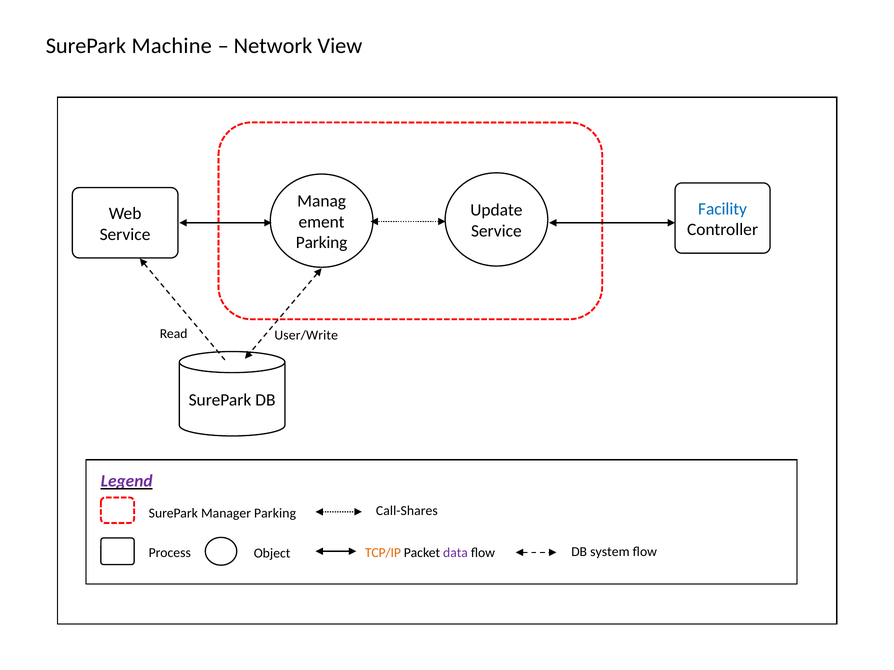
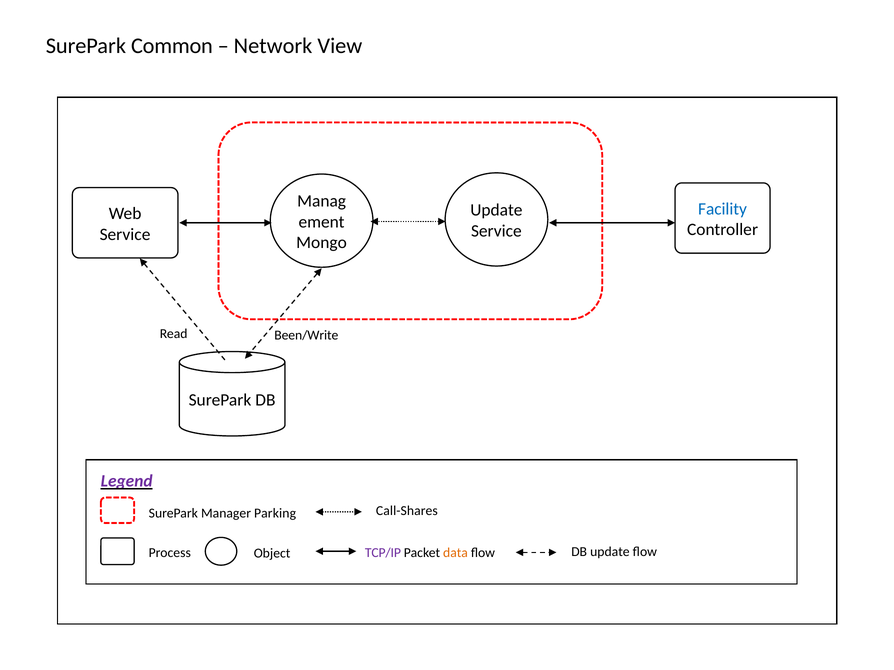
Machine: Machine -> Common (172, 46)
Parking: Parking -> Mongo (321, 243)
User/Write: User/Write -> Been/Write (306, 336)
TCP/IP colour: orange -> purple (383, 553)
data colour: purple -> orange (455, 553)
DB system: system -> update (610, 552)
